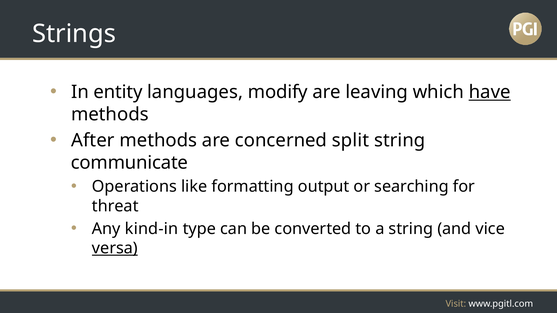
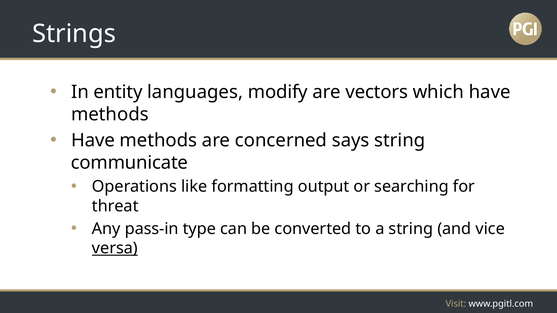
leaving: leaving -> vectors (377, 92)
have underline: present -> none (490, 92)
After: After -> Have (93, 141)
split: split -> says (351, 141)
kind-in: kind-in -> pass-in (152, 229)
